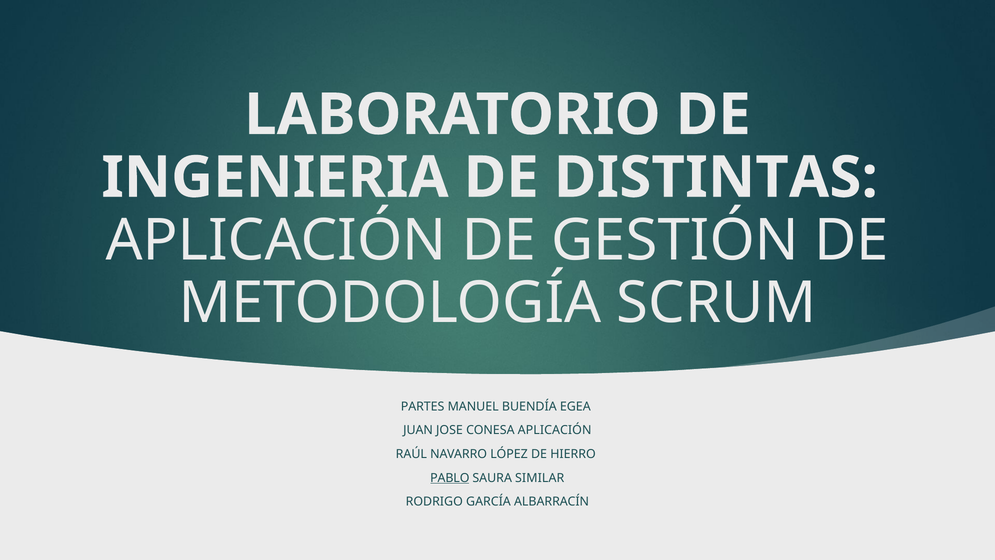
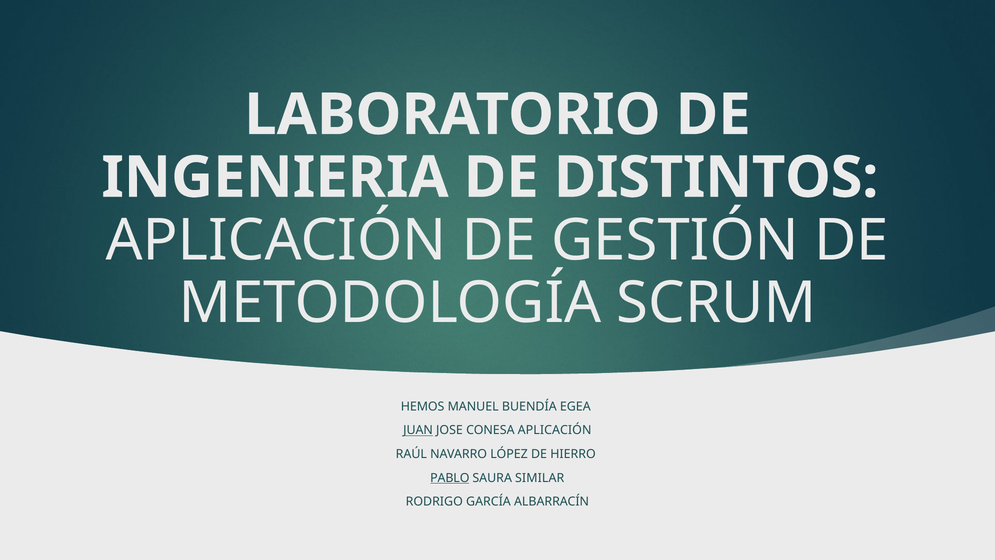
DISTINTAS: DISTINTAS -> DISTINTOS (716, 178)
PARTES: PARTES -> HEMOS (423, 406)
JUAN underline: none -> present (418, 430)
